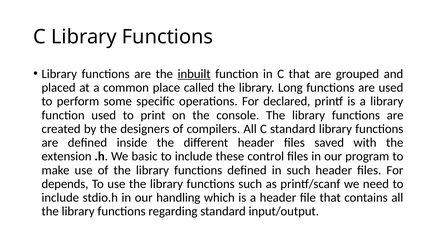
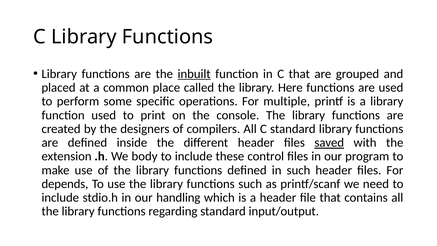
Long: Long -> Here (290, 88)
declared: declared -> multiple (287, 101)
saved underline: none -> present (329, 143)
basic: basic -> body (145, 156)
